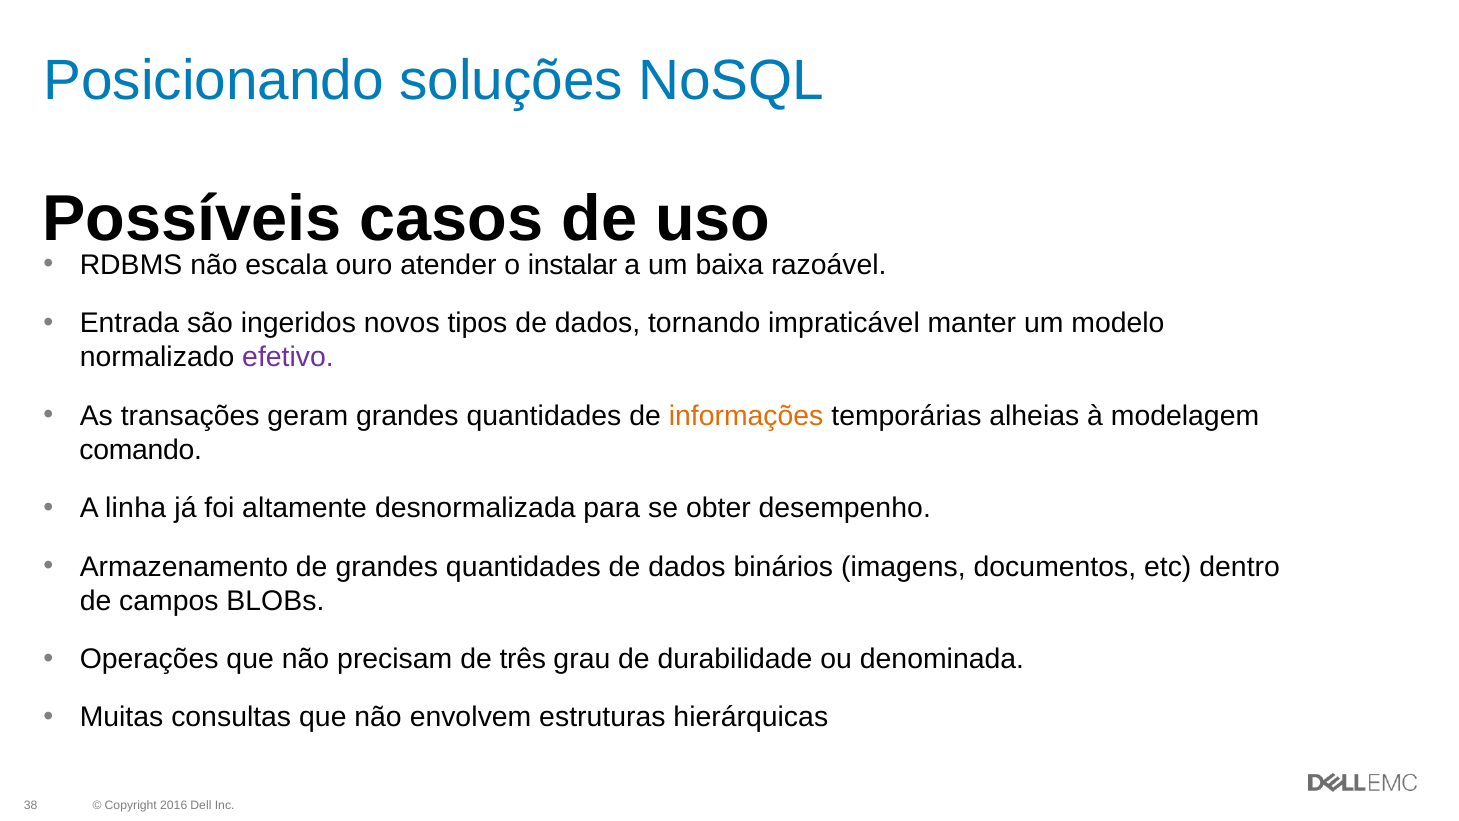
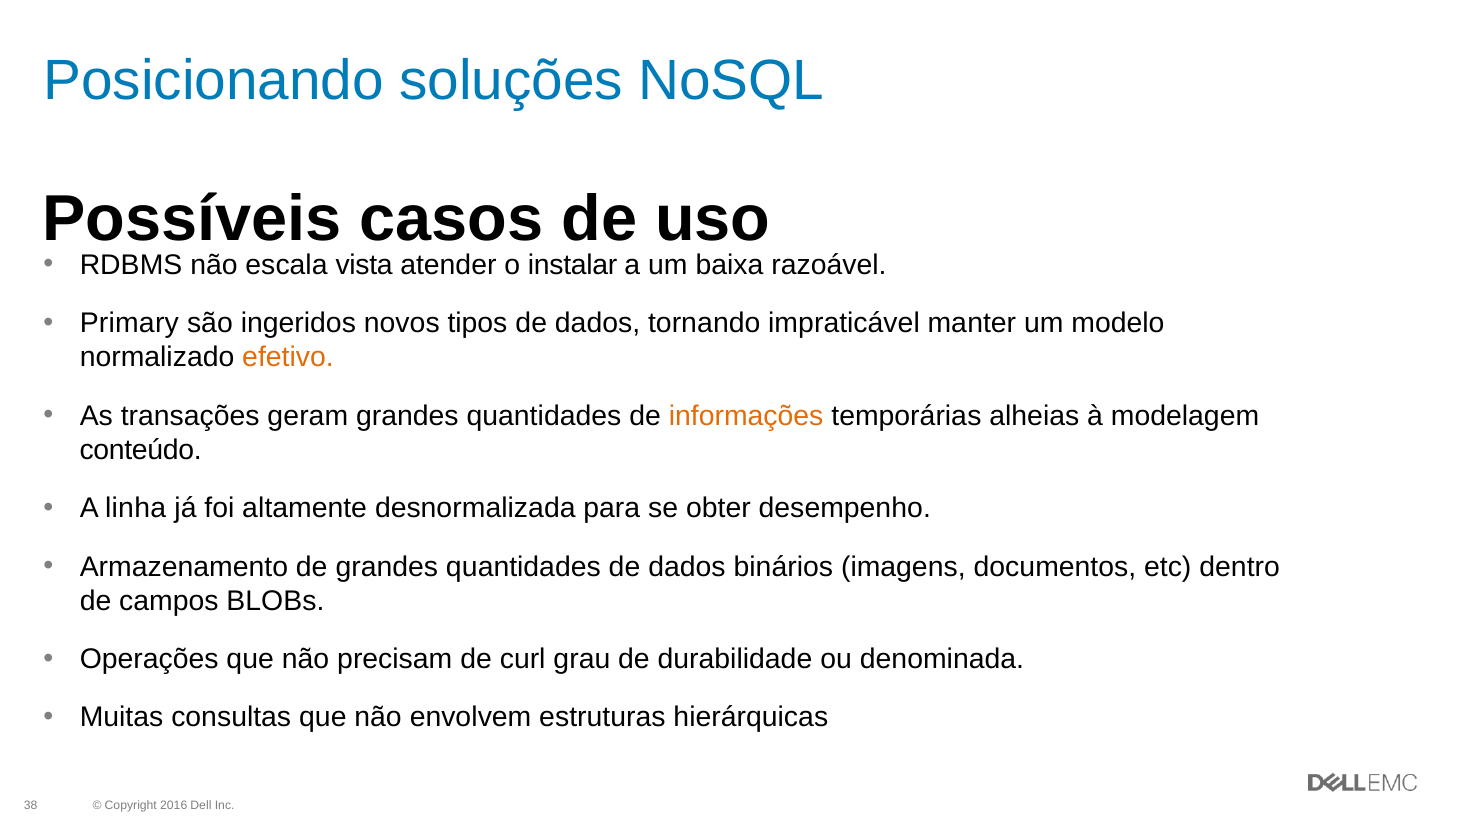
ouro: ouro -> vista (364, 265)
Entrada: Entrada -> Primary (129, 323)
efetivo colour: purple -> orange (288, 357)
comando: comando -> conteúdo (141, 450)
três: três -> curl (523, 659)
